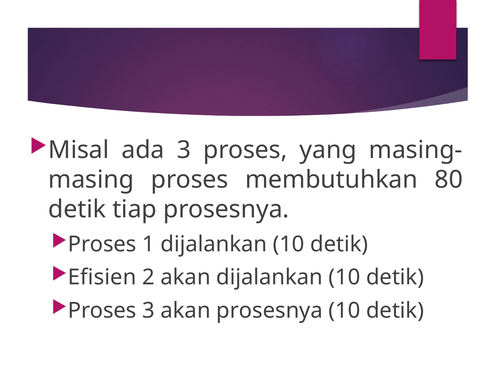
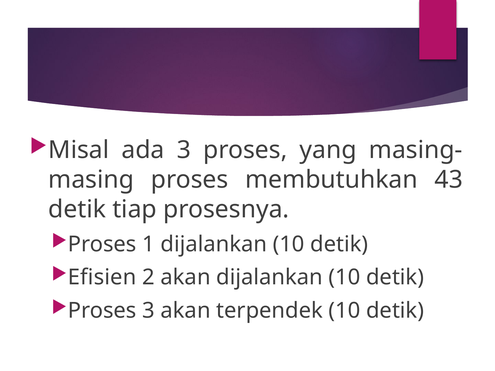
80: 80 -> 43 (449, 180)
akan prosesnya: prosesnya -> terpendek (270, 311)
